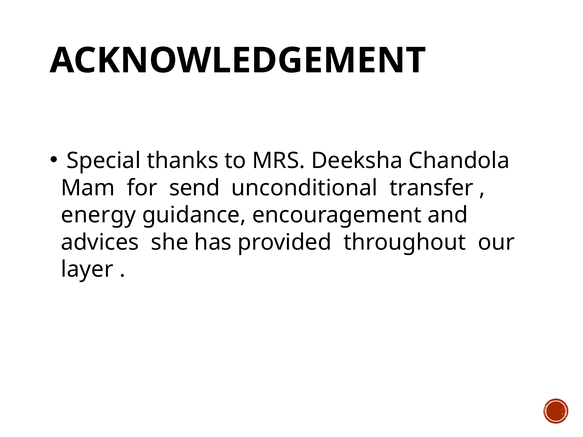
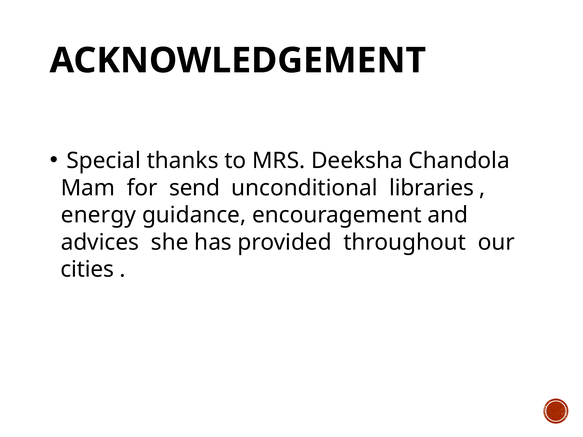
transfer: transfer -> libraries (432, 188)
layer: layer -> cities (87, 270)
